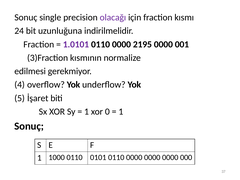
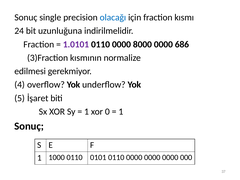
olacağı colour: purple -> blue (113, 17)
2195: 2195 -> 8000 (142, 44)
001: 001 -> 686 (182, 44)
